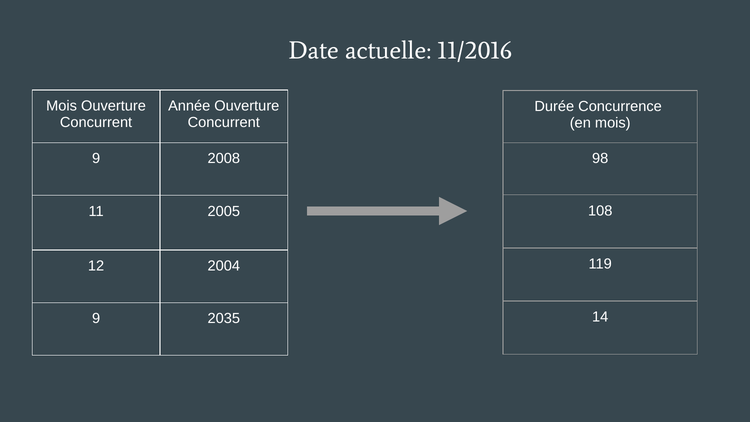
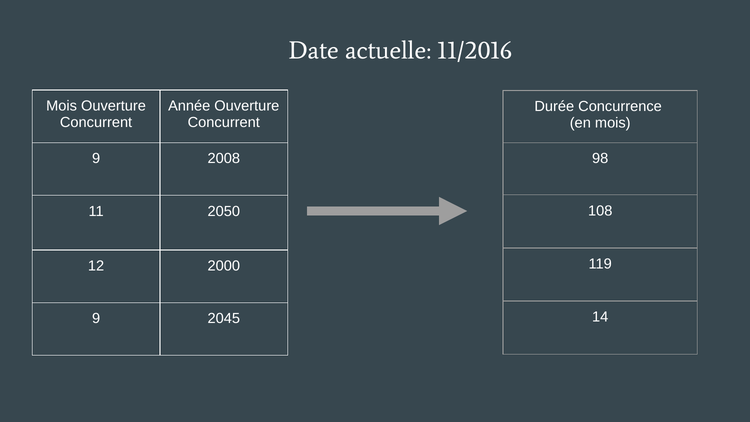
2005: 2005 -> 2050 (224, 211)
2004: 2004 -> 2000 (224, 266)
2035: 2035 -> 2045 (224, 318)
